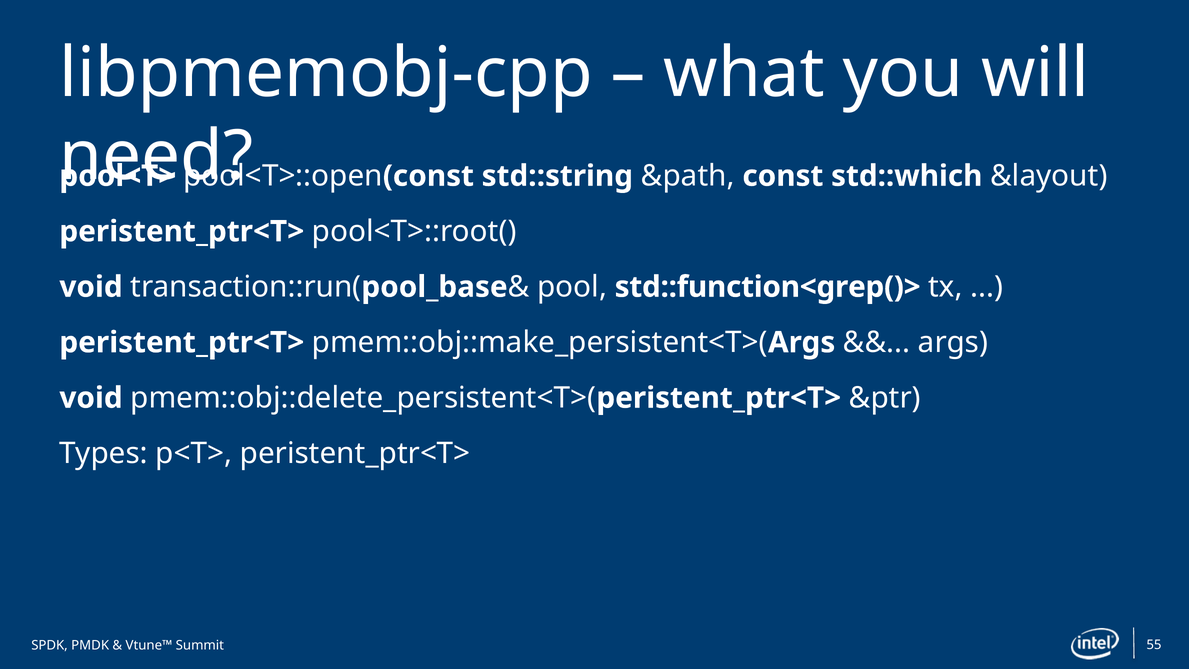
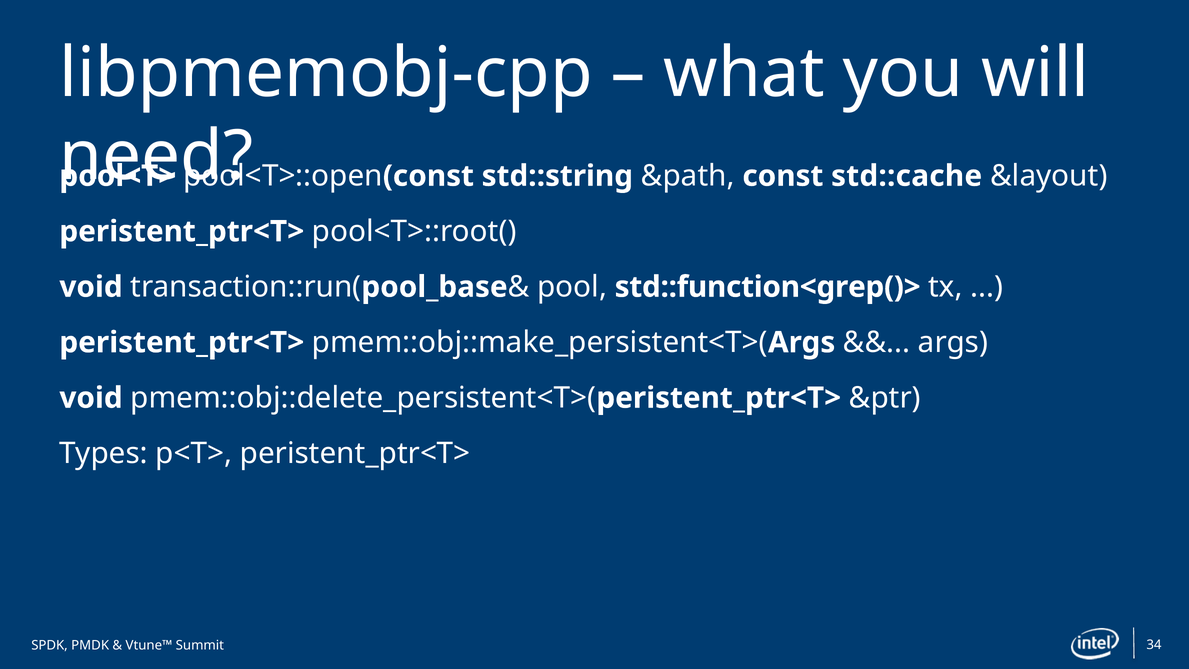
std::which: std::which -> std::cache (907, 176)
55: 55 -> 34 (1154, 645)
